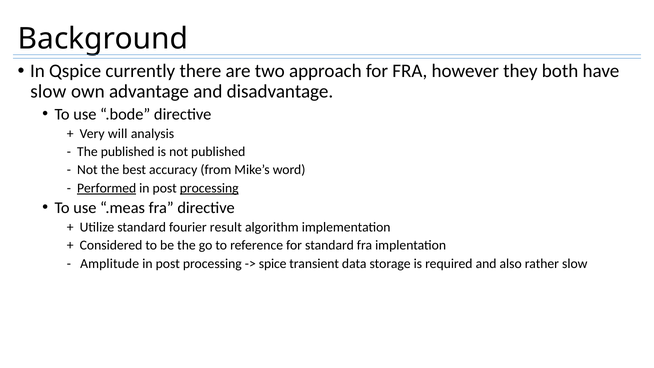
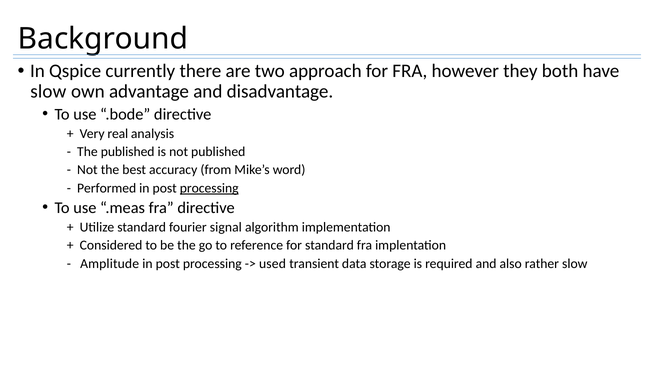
will: will -> real (118, 134)
Performed underline: present -> none (107, 188)
result: result -> signal (226, 227)
spice: spice -> used (272, 263)
